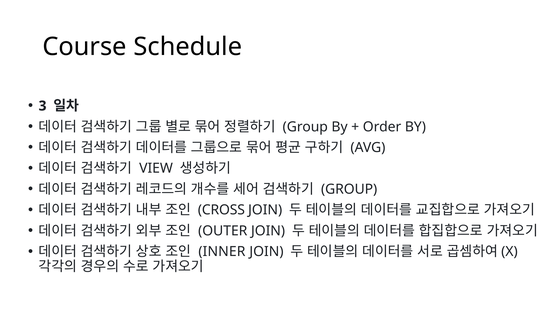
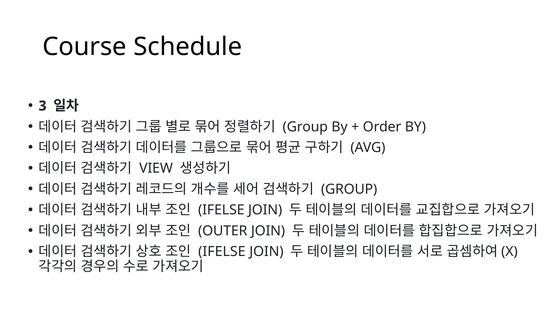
CROSS: CROSS -> IFELSE (221, 210)
INNER: INNER -> IFELSE (222, 251)
